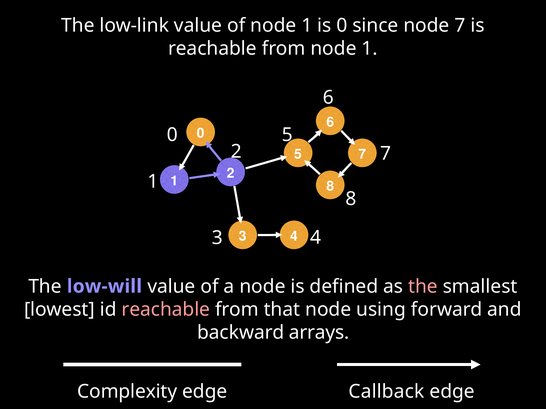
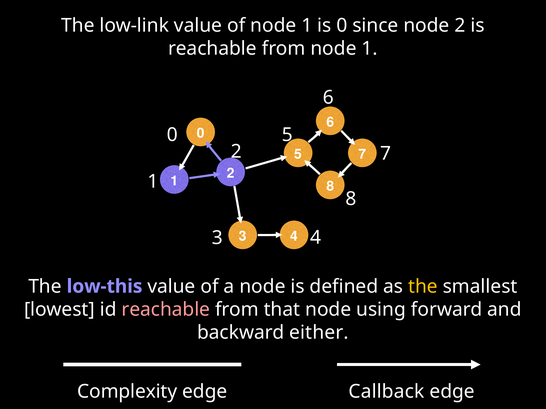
7: 7 -> 2 (460, 25)
low-will: low-will -> low-this (105, 287)
the colour: pink -> yellow (423, 287)
arrays: arrays -> either (319, 333)
